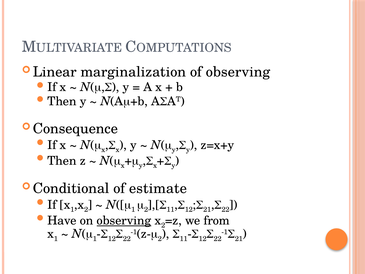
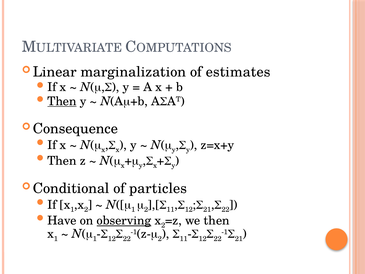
of observing: observing -> estimates (238, 72)
Then underline: none -> present (62, 101)
estimate: estimate -> particles (158, 188)
we from: from -> then (217, 220)
